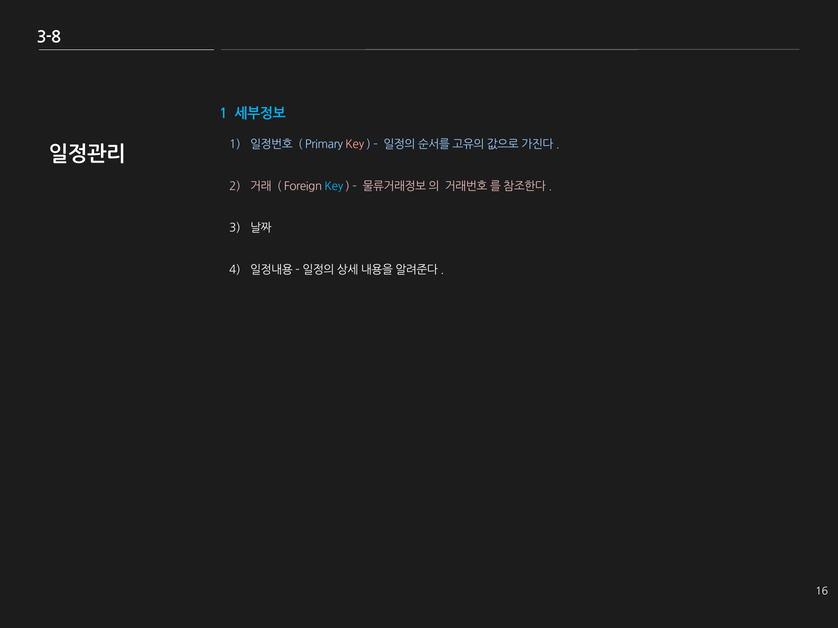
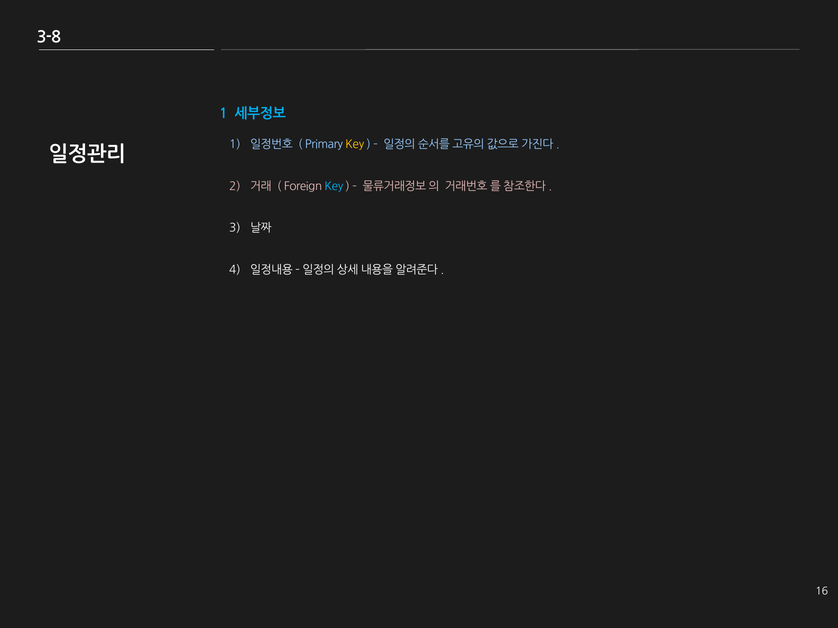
Key colour: pink -> yellow (355, 144)
